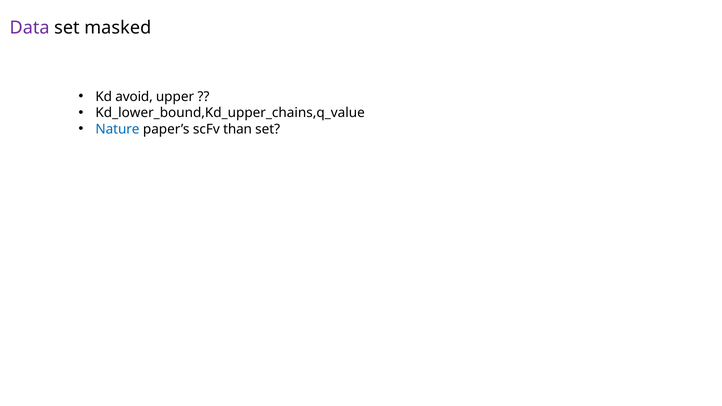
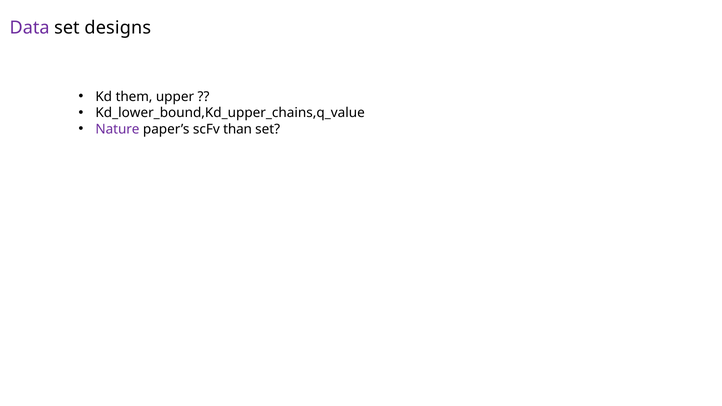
masked: masked -> designs (118, 28)
avoid: avoid -> them (134, 97)
Nature colour: blue -> purple (117, 129)
